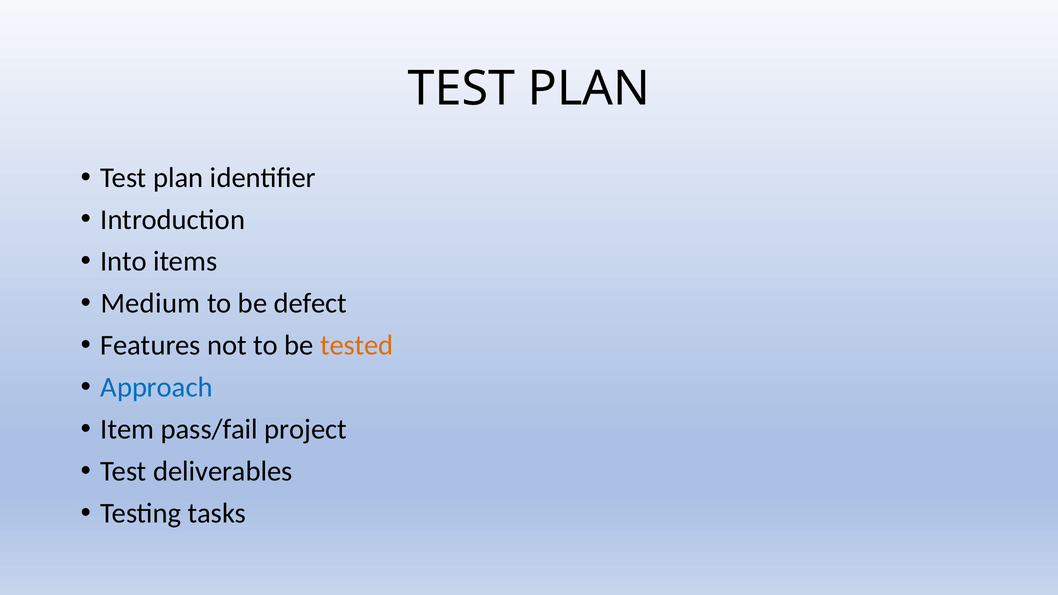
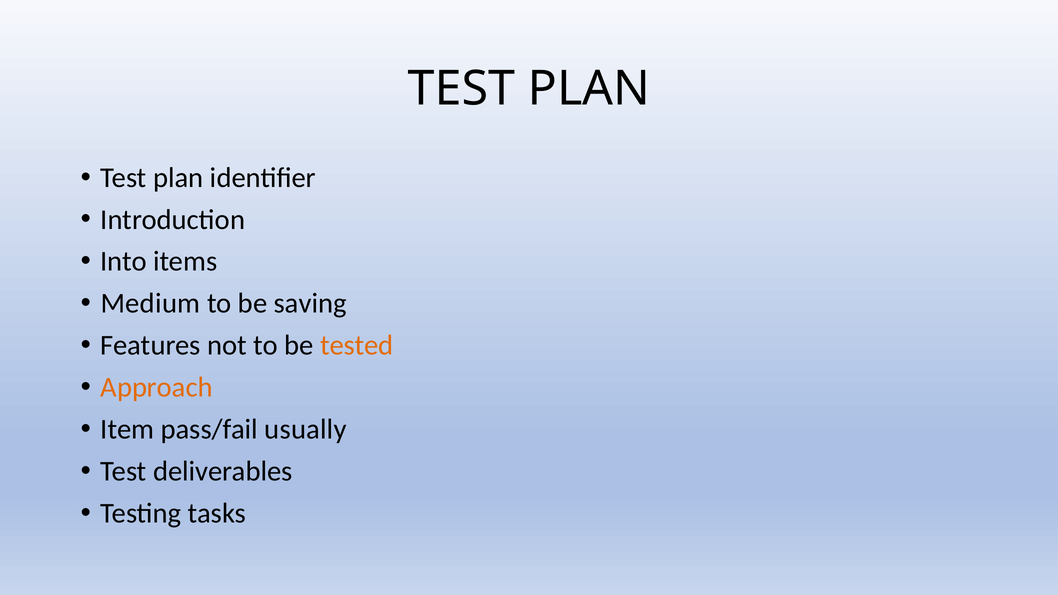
defect: defect -> saving (310, 304)
Approach colour: blue -> orange (157, 387)
project: project -> usually (306, 429)
